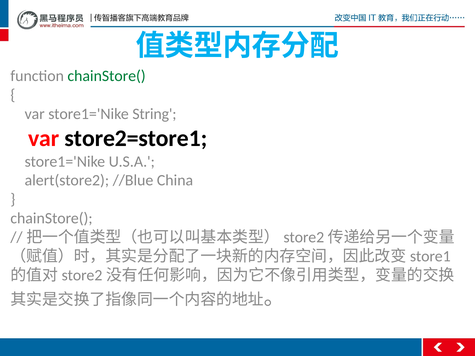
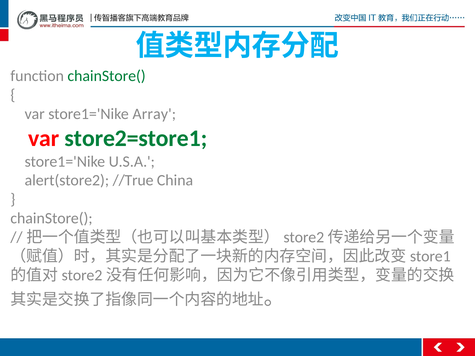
String: String -> Array (154, 114)
store2=store1 colour: black -> green (136, 138)
//Blue: //Blue -> //True (133, 181)
